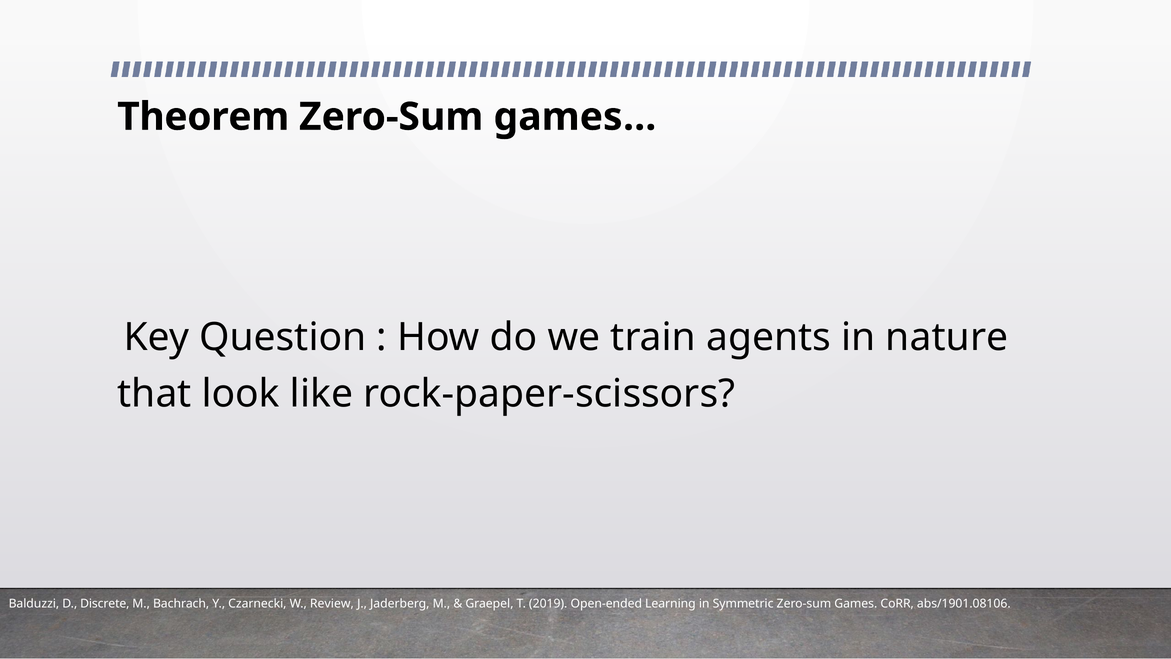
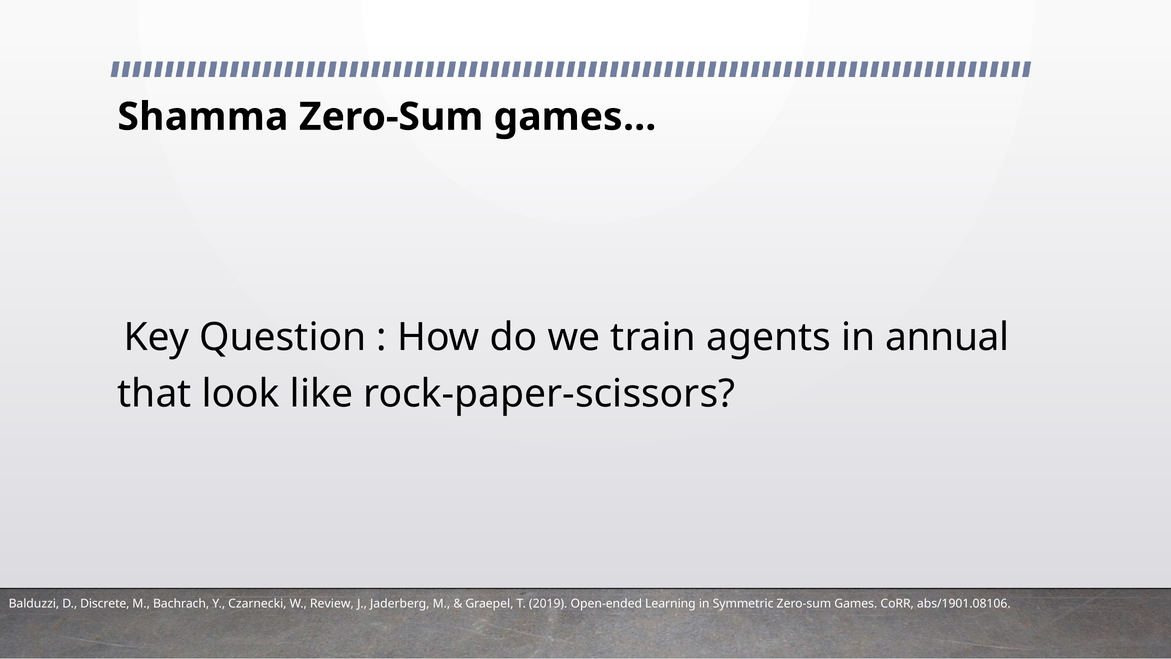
Theorem: Theorem -> Shamma (203, 117)
nature: nature -> annual (947, 337)
